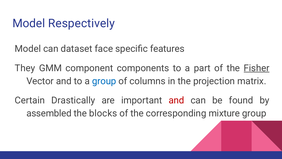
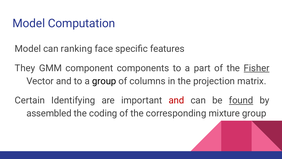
Respectively: Respectively -> Computation (82, 23)
dataset: dataset -> ranking (77, 49)
group colour: blue -> black (104, 81)
Drastically: Drastically -> Identifying (73, 100)
found underline: none -> present (241, 100)
blocks: blocks -> coding (103, 113)
